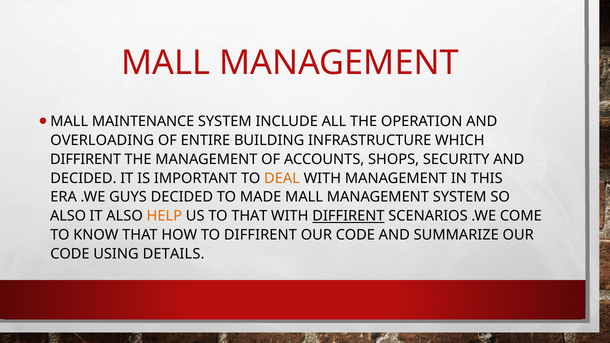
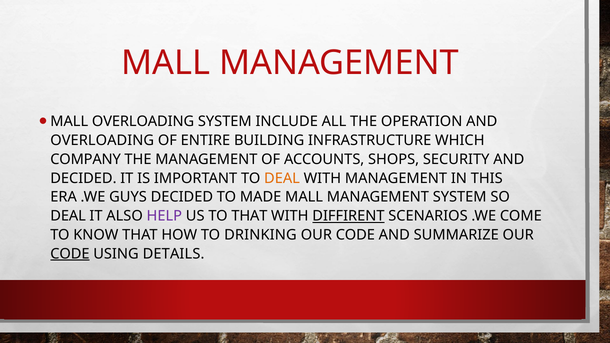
MALL MAINTENANCE: MAINTENANCE -> OVERLOADING (143, 122)
DIFFIRENT: DIFFIRENT -> COMPANY (86, 159)
ALSO: ALSO -> DEAL (68, 216)
HELP colour: orange -> purple (164, 216)
TO DIFFIRENT: DIFFIRENT -> DRINKING (260, 235)
CODE underline: none -> present (70, 254)
